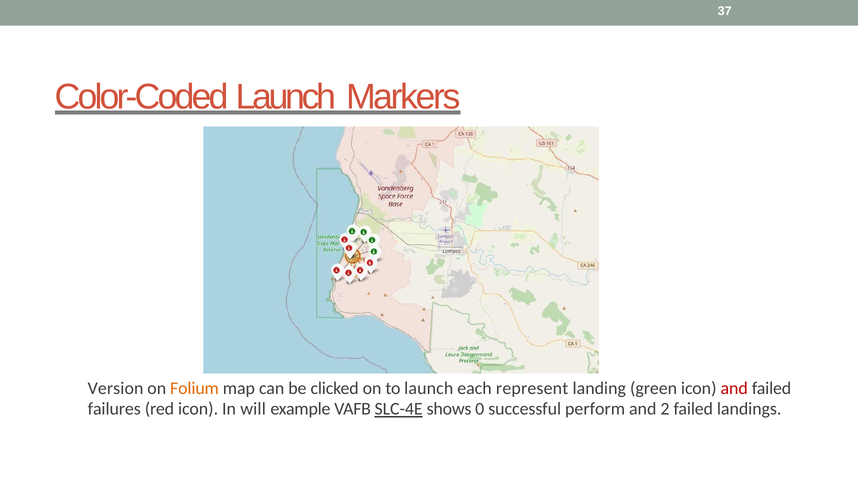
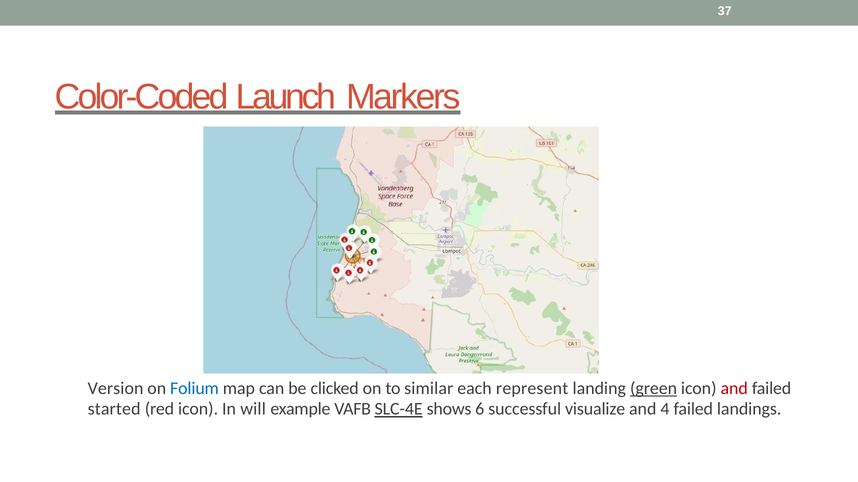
Folium colour: orange -> blue (195, 389)
to launch: launch -> similar (429, 389)
green underline: none -> present (654, 389)
failures: failures -> started (114, 410)
0: 0 -> 6 (480, 410)
perform: perform -> visualize (595, 410)
2: 2 -> 4 (665, 410)
